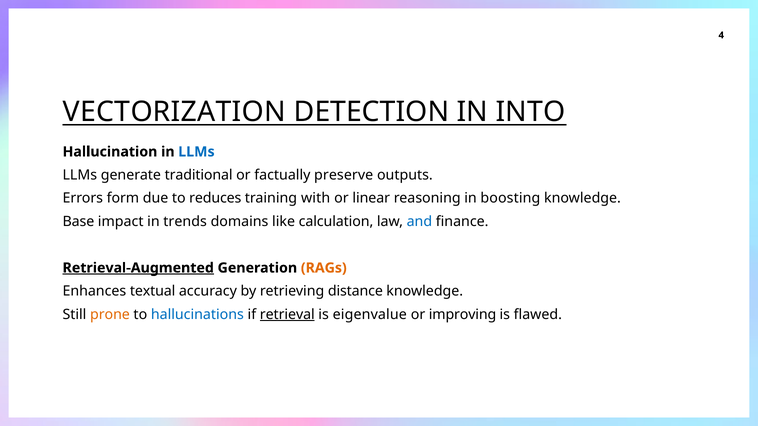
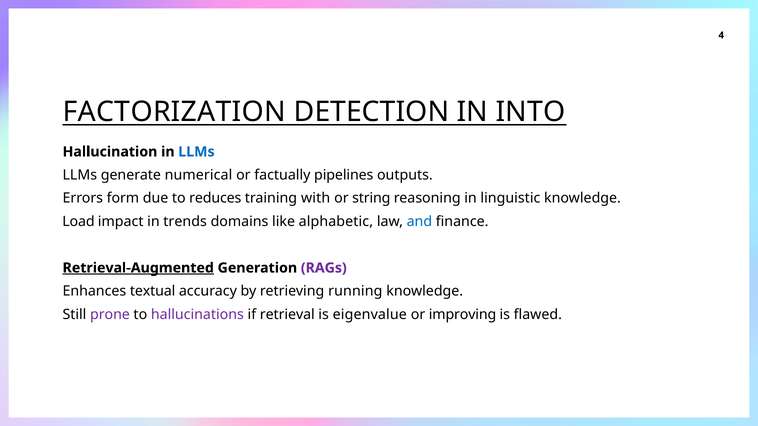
VECTORIZATION: VECTORIZATION -> FACTORIZATION (174, 112)
traditional: traditional -> numerical (199, 175)
preserve: preserve -> pipelines (344, 175)
linear: linear -> string (371, 198)
boosting: boosting -> linguistic (510, 198)
Base: Base -> Load (78, 222)
calculation: calculation -> alphabetic (336, 222)
RAGs colour: orange -> purple (324, 268)
distance: distance -> running (355, 291)
prone colour: orange -> purple (110, 315)
hallucinations colour: blue -> purple (197, 315)
retrieval underline: present -> none (287, 315)
